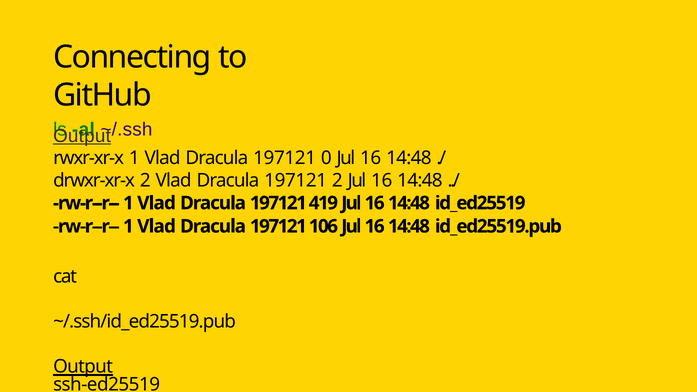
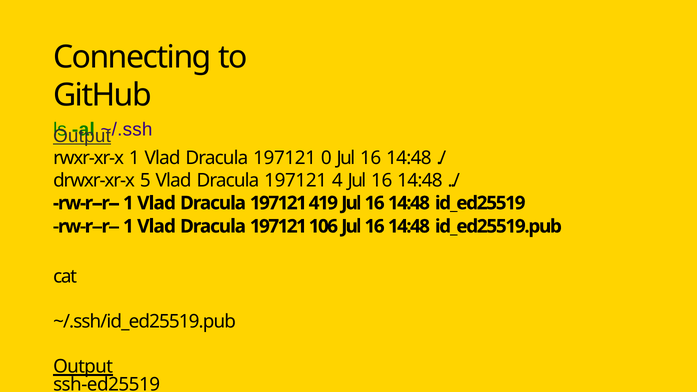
drwxr-xr-x 2: 2 -> 5 (145, 180)
197121 2: 2 -> 4 (337, 180)
